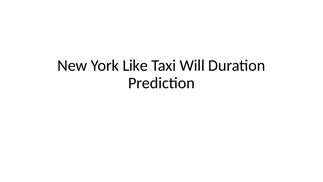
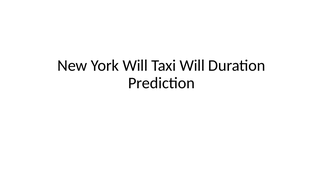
York Like: Like -> Will (135, 66)
